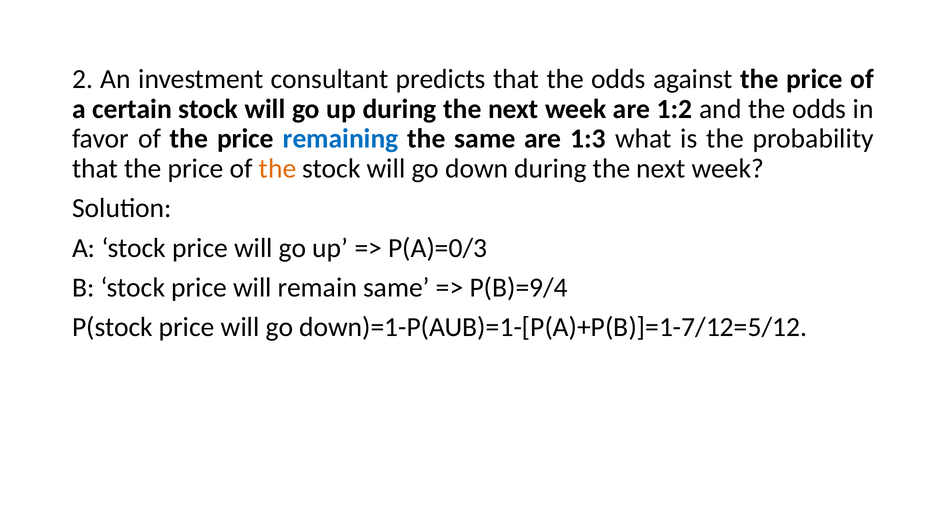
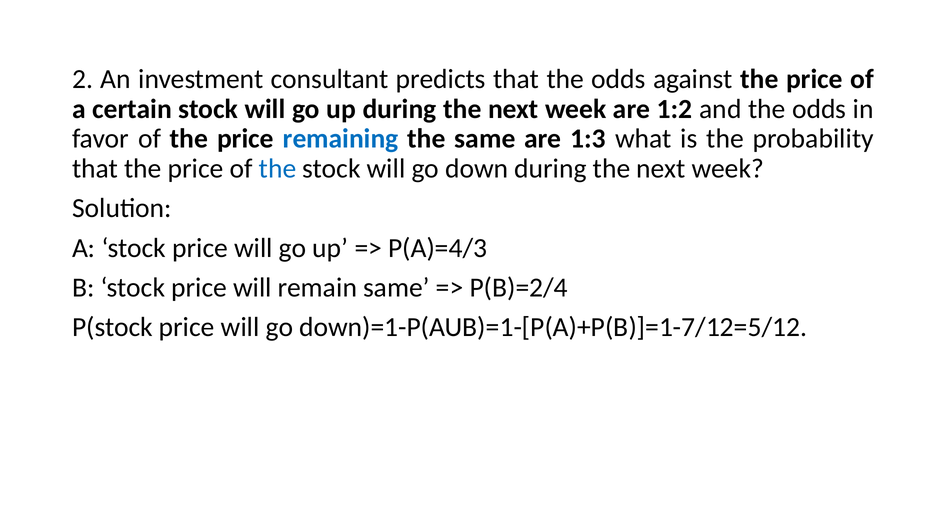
the colour: orange -> blue (278, 169)
P(A)=0/3: P(A)=0/3 -> P(A)=4/3 (438, 248)
P(B)=9/4: P(B)=9/4 -> P(B)=2/4 (519, 288)
